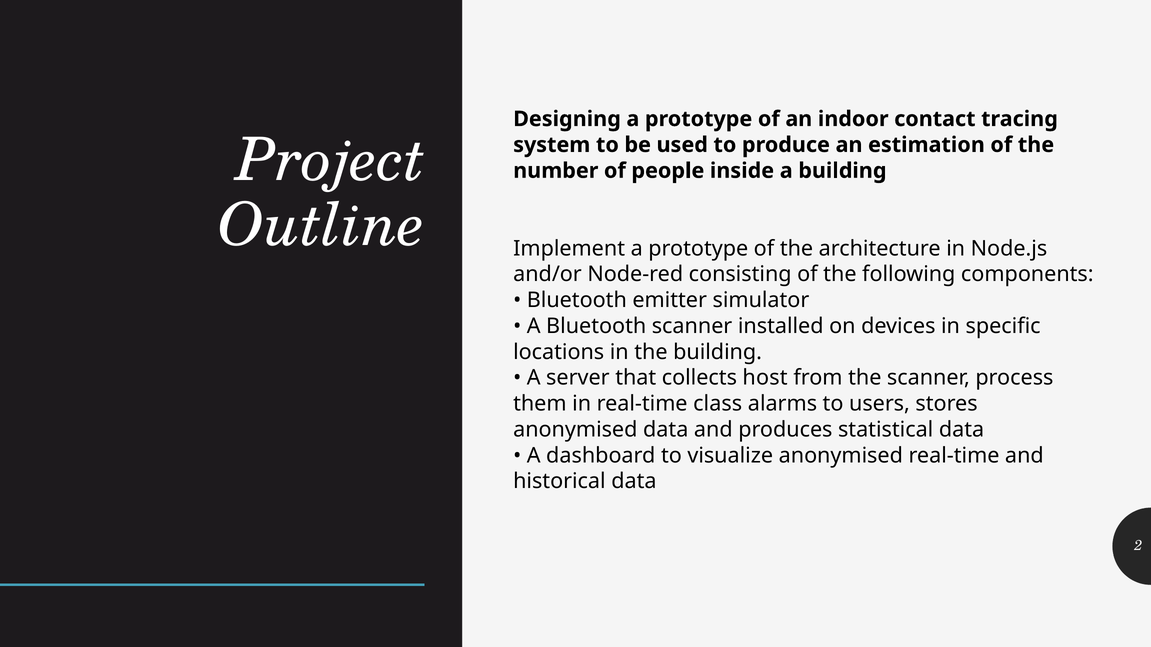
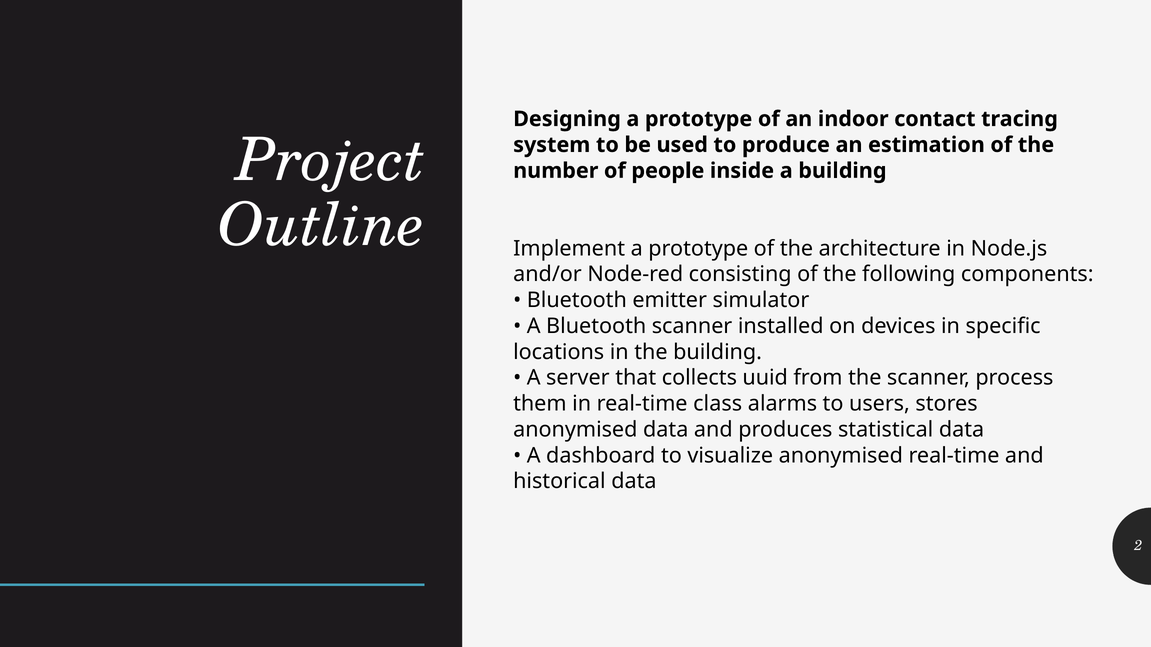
host: host -> uuid (765, 378)
